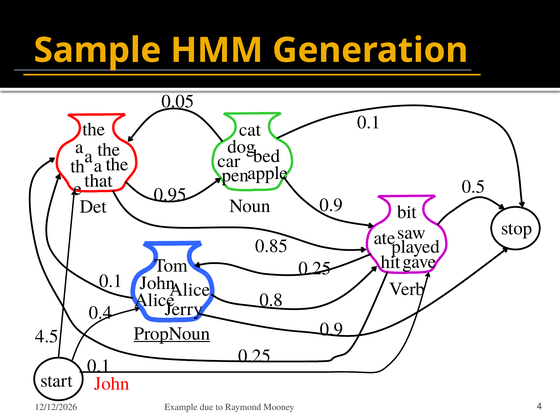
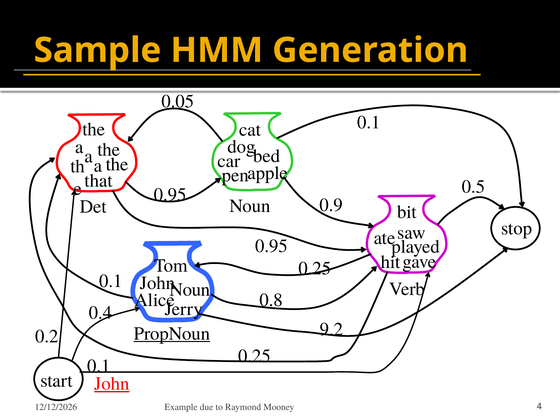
0.85: 0.85 -> 0.95 (272, 246)
Alice: Alice -> Noun (190, 290)
0.9: 0.9 -> 9.2 (331, 329)
4.5: 4.5 -> 0.2 (47, 336)
John underline: none -> present (112, 384)
